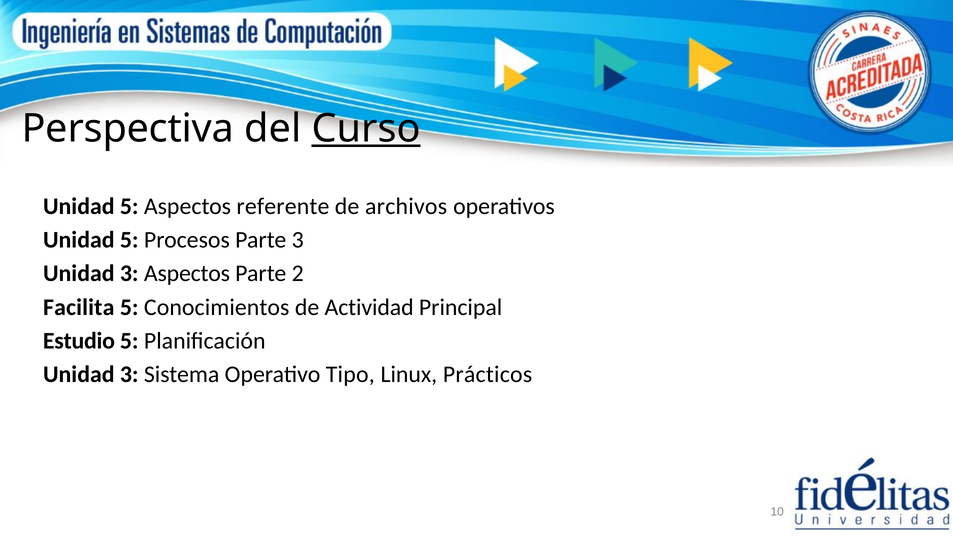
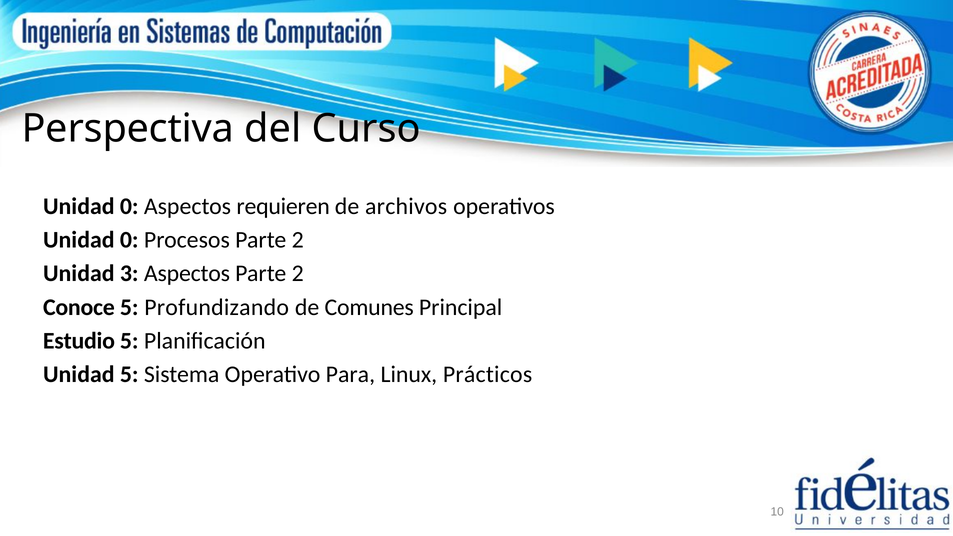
Curso underline: present -> none (366, 129)
5: 5 -> 0 (129, 207)
referente: referente -> requieren (283, 207)
5: 5 -> 0 (129, 240)
Procesos Parte 3: 3 -> 2 (298, 240)
Facilita: Facilita -> Conoce (79, 307)
Conocimientos: Conocimientos -> Profundizando (217, 307)
Actividad: Actividad -> Comunes (369, 307)
3: 3 -> 5 (129, 374)
Tipo: Tipo -> Para (350, 374)
